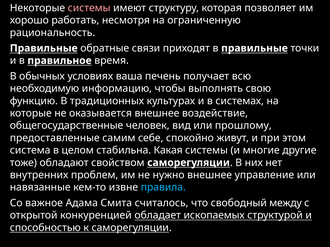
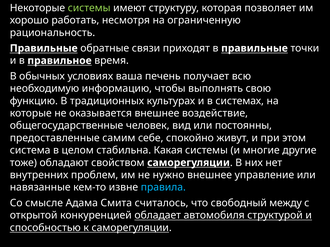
системы colour: pink -> light green (89, 8)
прошлому: прошлому -> постоянны (243, 126)
важное: важное -> смысле (44, 203)
ископаемых: ископаемых -> автомобиля (214, 216)
